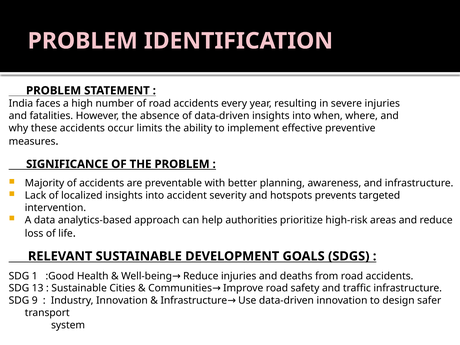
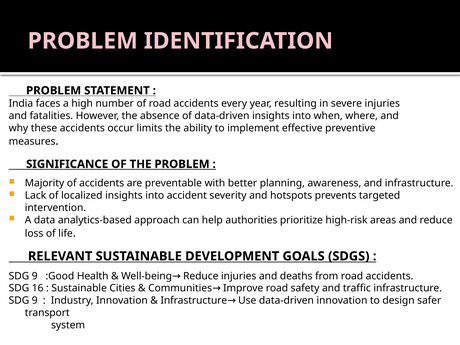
1: 1 -> 9 (35, 276)
13: 13 -> 16 (38, 288)
